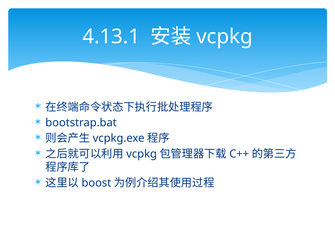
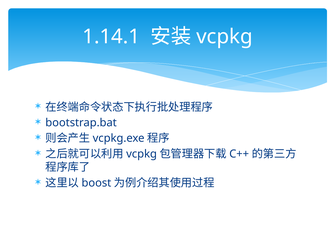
4.13.1: 4.13.1 -> 1.14.1 (111, 37)
